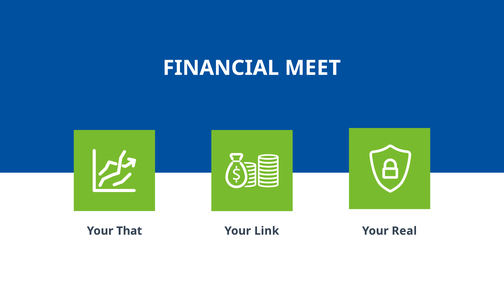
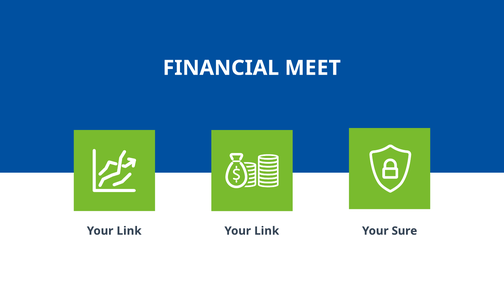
That: That -> Link (129, 231)
Real: Real -> Sure (404, 231)
